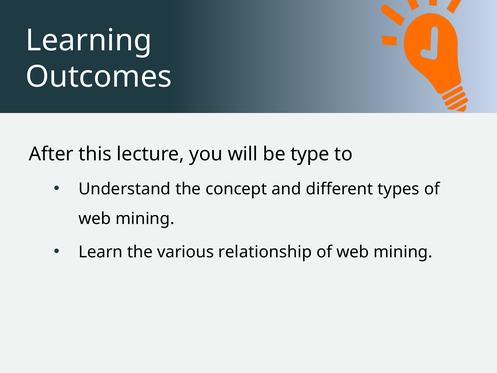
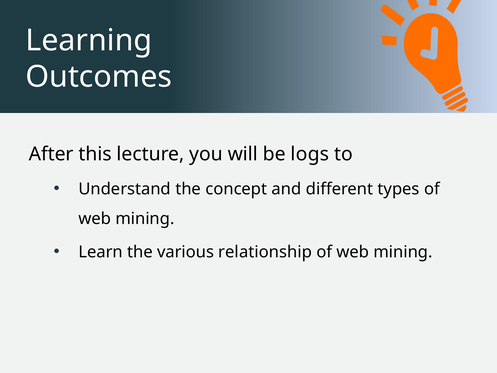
type: type -> logs (310, 154)
